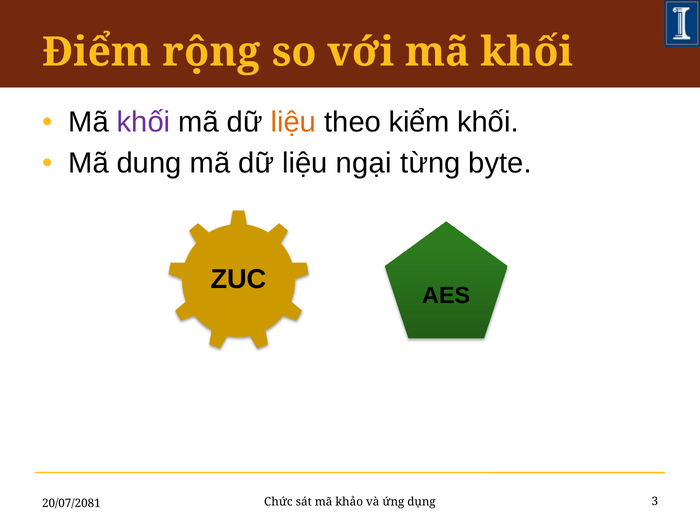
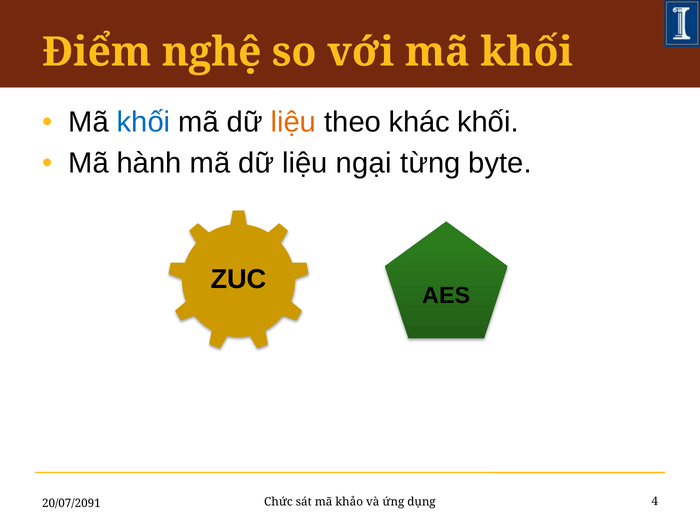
rộng: rộng -> nghệ (212, 52)
khối colour: purple -> blue (144, 122)
kiểm: kiểm -> khác (419, 122)
dung: dung -> hành (149, 163)
3: 3 -> 4 (655, 501)
20/07/2081: 20/07/2081 -> 20/07/2091 (71, 503)
